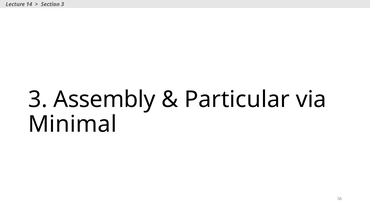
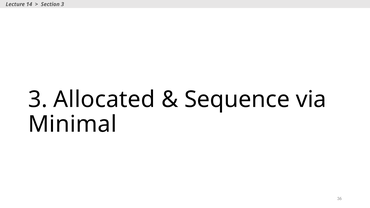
Assembly: Assembly -> Allocated (104, 99)
Particular: Particular -> Sequence (237, 99)
